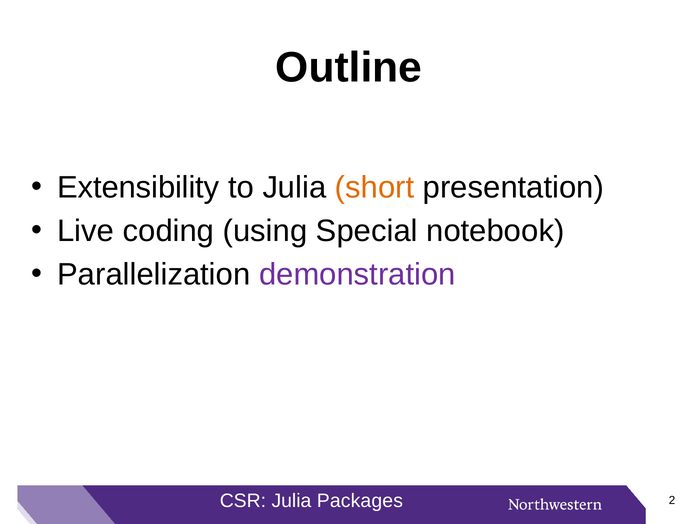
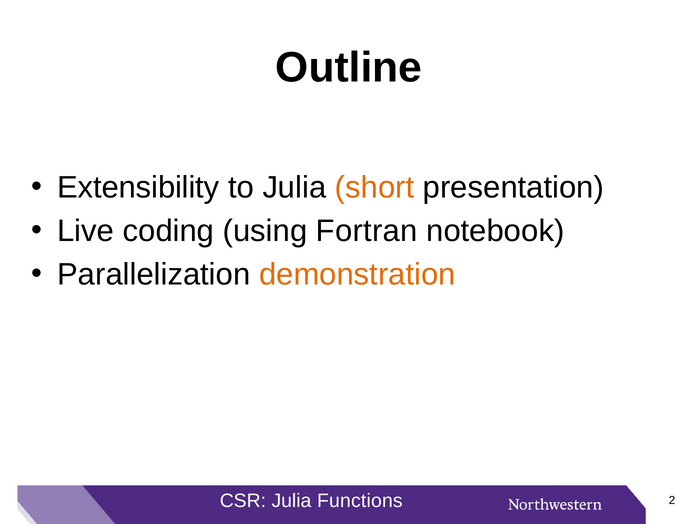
Special: Special -> Fortran (367, 231)
demonstration colour: purple -> orange (357, 274)
Packages: Packages -> Functions (360, 500)
